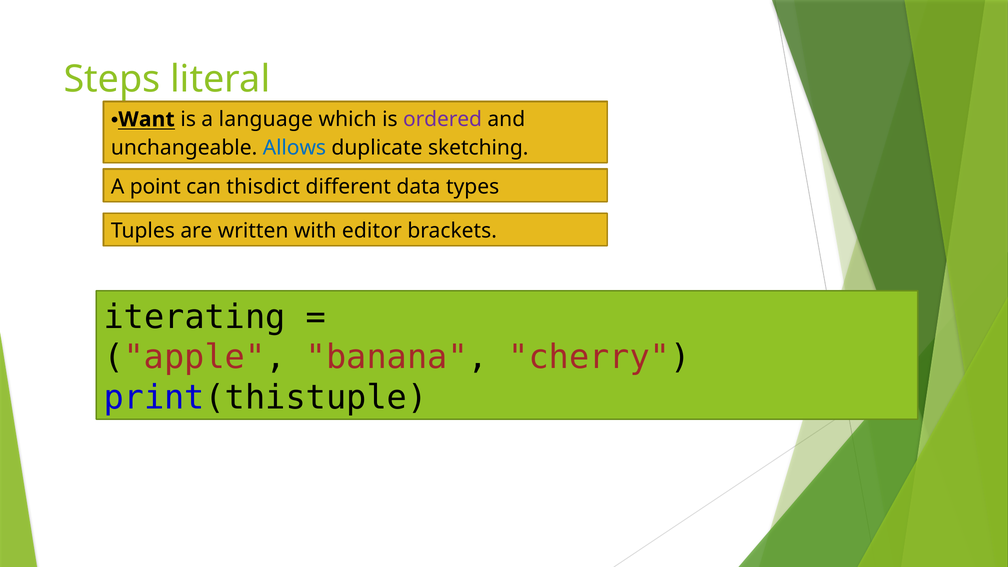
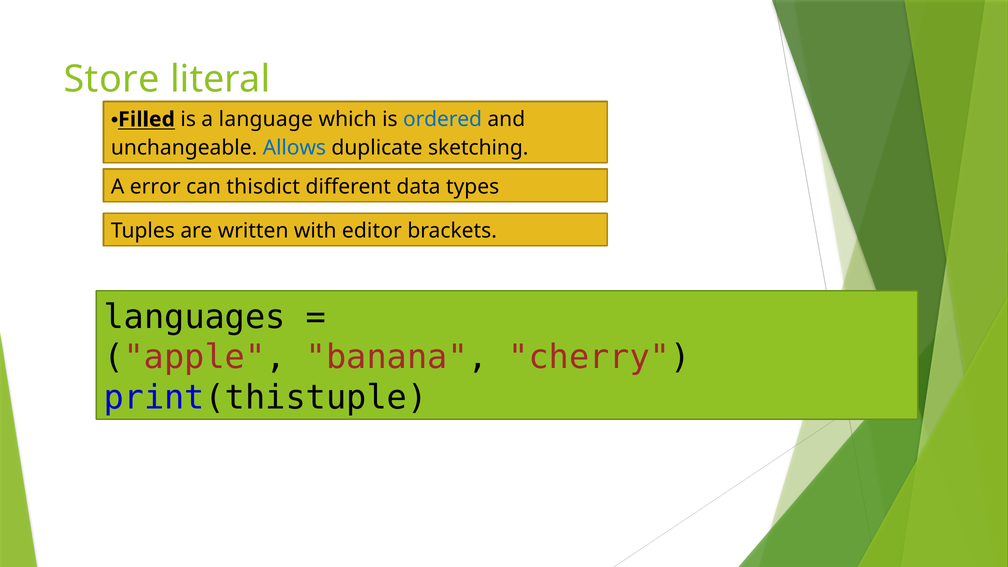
Steps: Steps -> Store (112, 79)
Want: Want -> Filled (147, 119)
ordered colour: purple -> blue (443, 119)
point: point -> error (155, 187)
iterating: iterating -> languages (195, 317)
